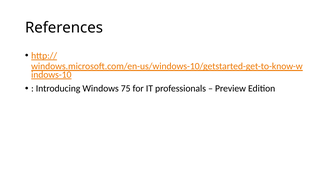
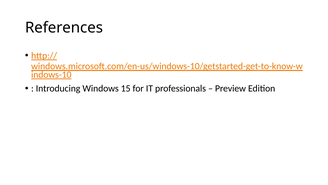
75: 75 -> 15 (126, 88)
